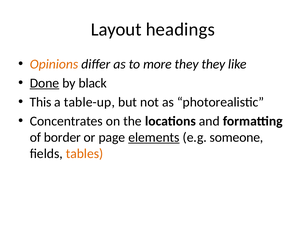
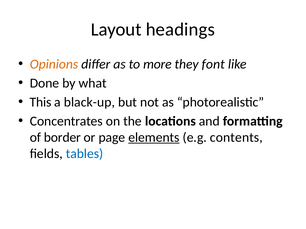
they they: they -> font (213, 64)
Done underline: present -> none (45, 83)
black: black -> what (93, 83)
table-up: table-up -> black-up (89, 102)
someone: someone -> contents (236, 138)
tables colour: orange -> blue (85, 154)
